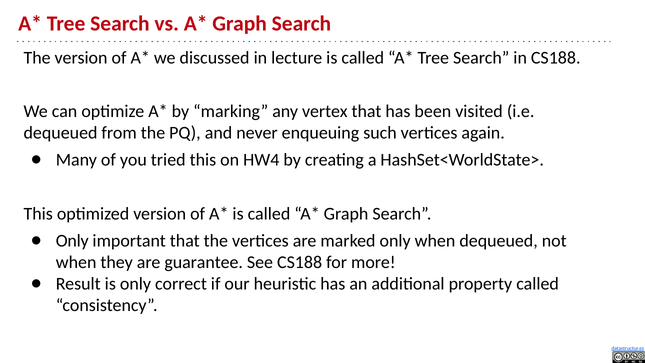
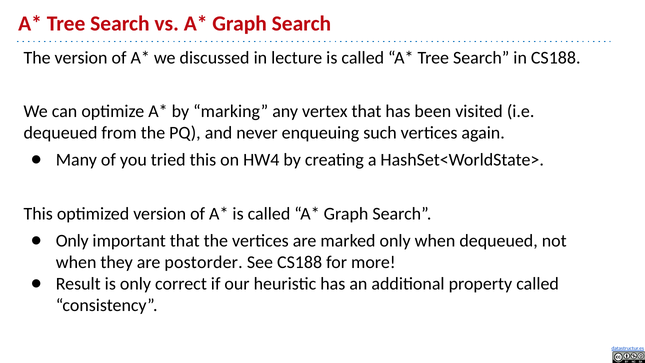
guarantee: guarantee -> postorder (204, 262)
